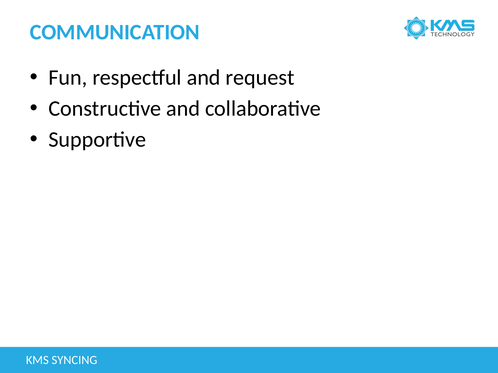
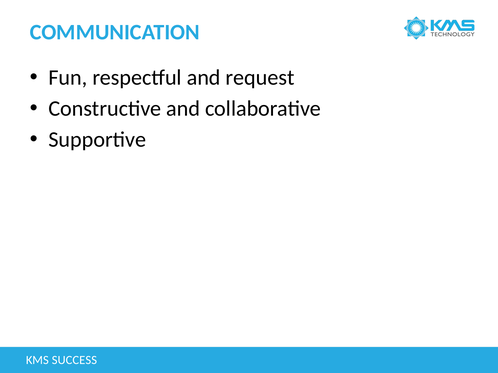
SYNCING: SYNCING -> SUCCESS (74, 361)
